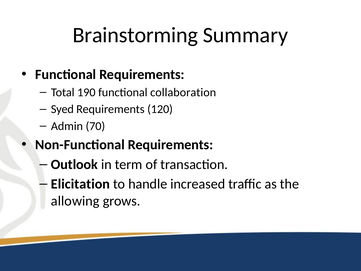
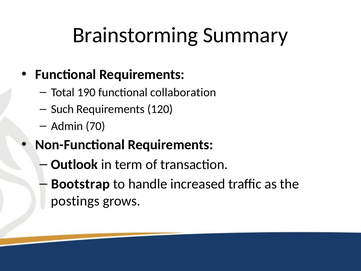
Syed: Syed -> Such (62, 109)
Elicitation: Elicitation -> Bootstrap (80, 184)
allowing: allowing -> postings (75, 201)
